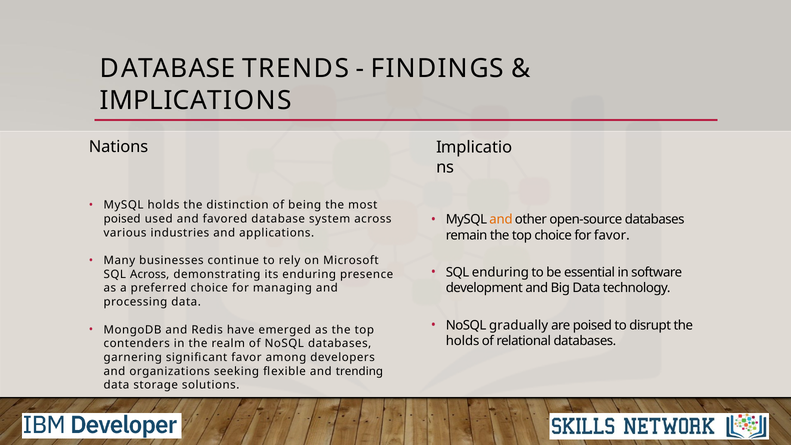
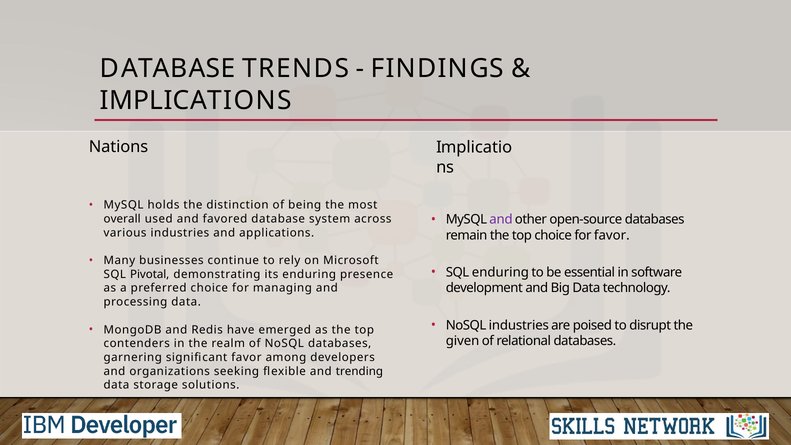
and colour: orange -> purple (501, 219)
poised: poised -> overall (122, 219)
SQL Across: Across -> Pivotal (150, 274)
NoSQL gradually: gradually -> industries (519, 325)
holds: holds -> given (463, 341)
